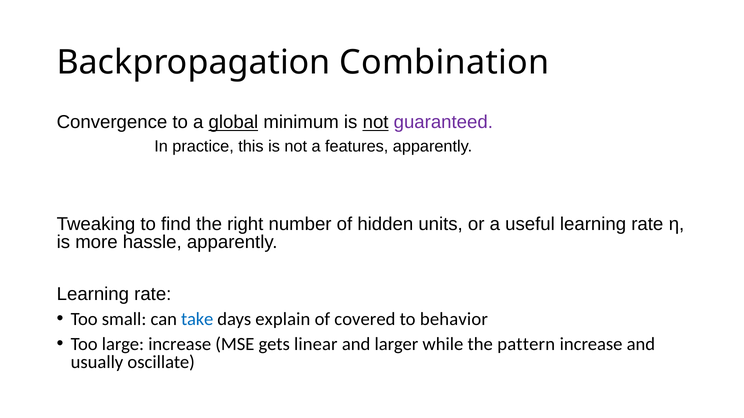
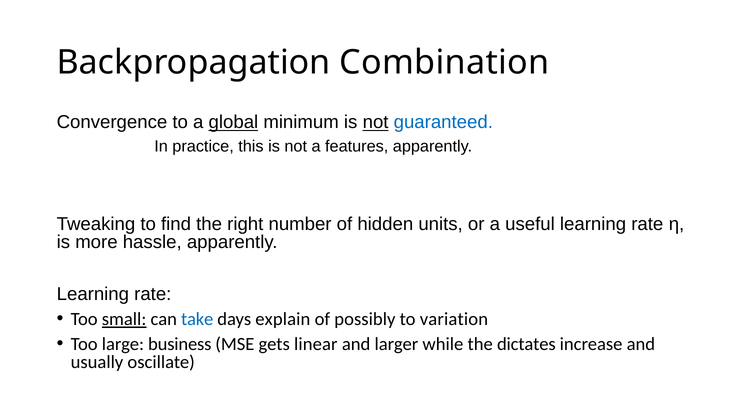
guaranteed colour: purple -> blue (443, 123)
small underline: none -> present (124, 320)
covered: covered -> possibly (365, 320)
behavior: behavior -> variation (454, 320)
large increase: increase -> business (180, 345)
pattern: pattern -> dictates (526, 345)
